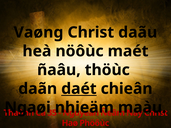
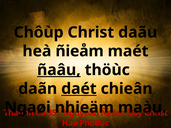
Vaøng: Vaøng -> Chôùp (39, 32)
nöôùc: nöôùc -> ñieåm (80, 51)
ñaâu underline: none -> present (59, 70)
